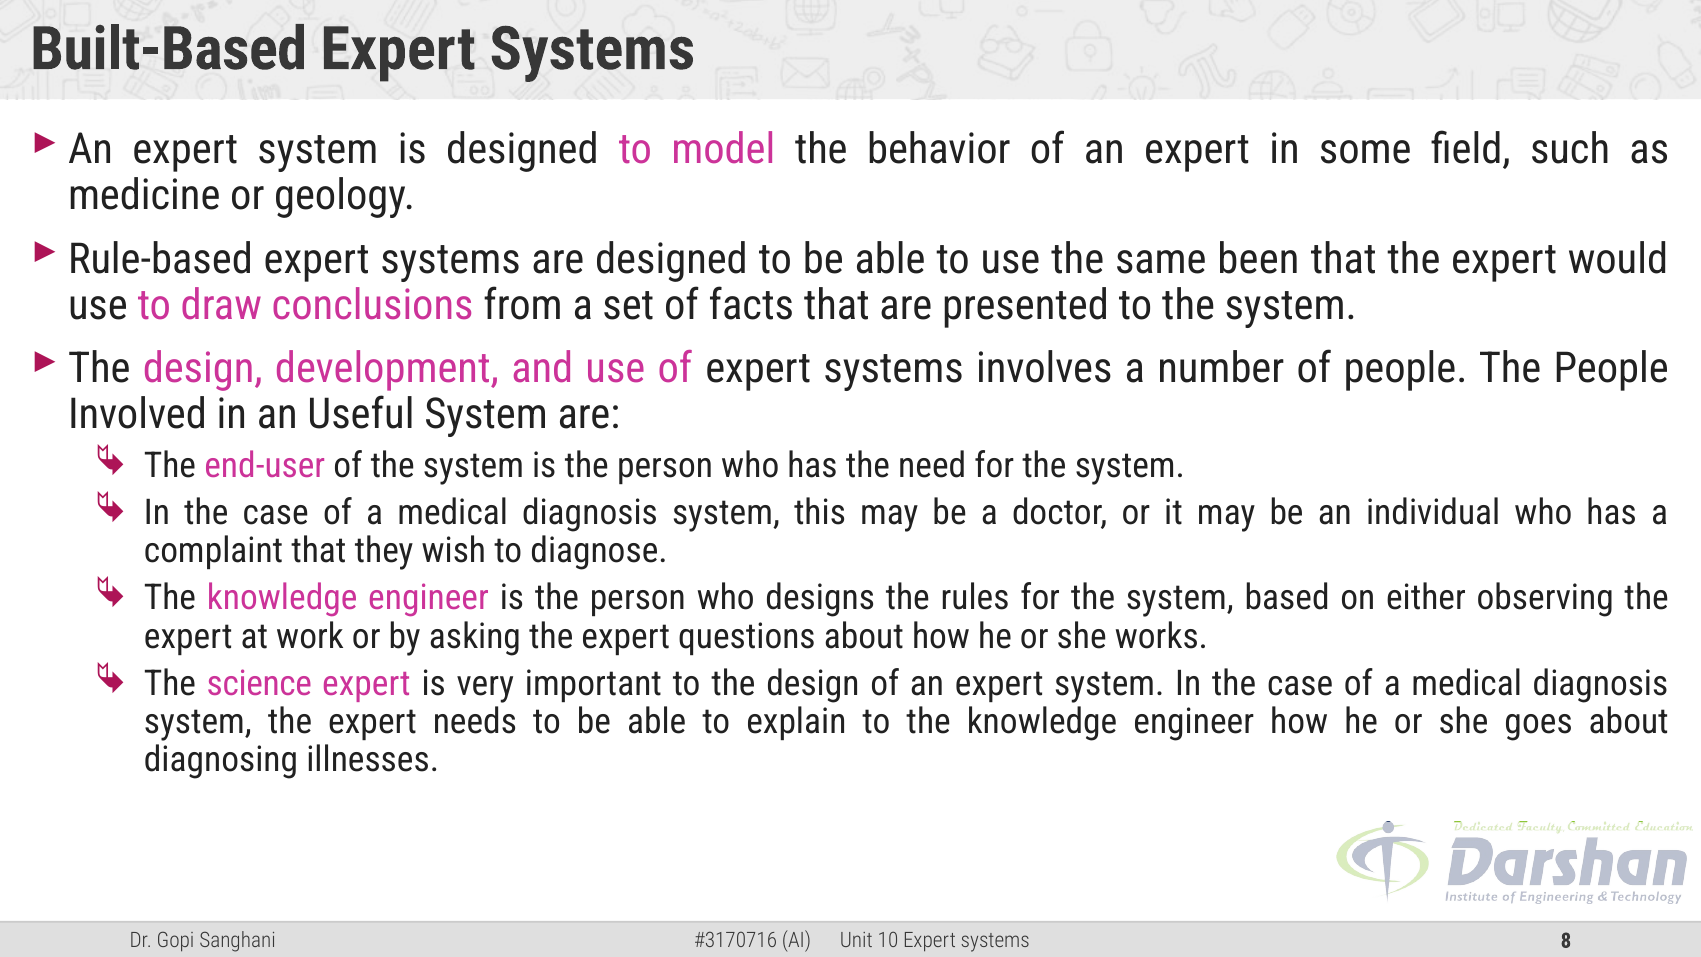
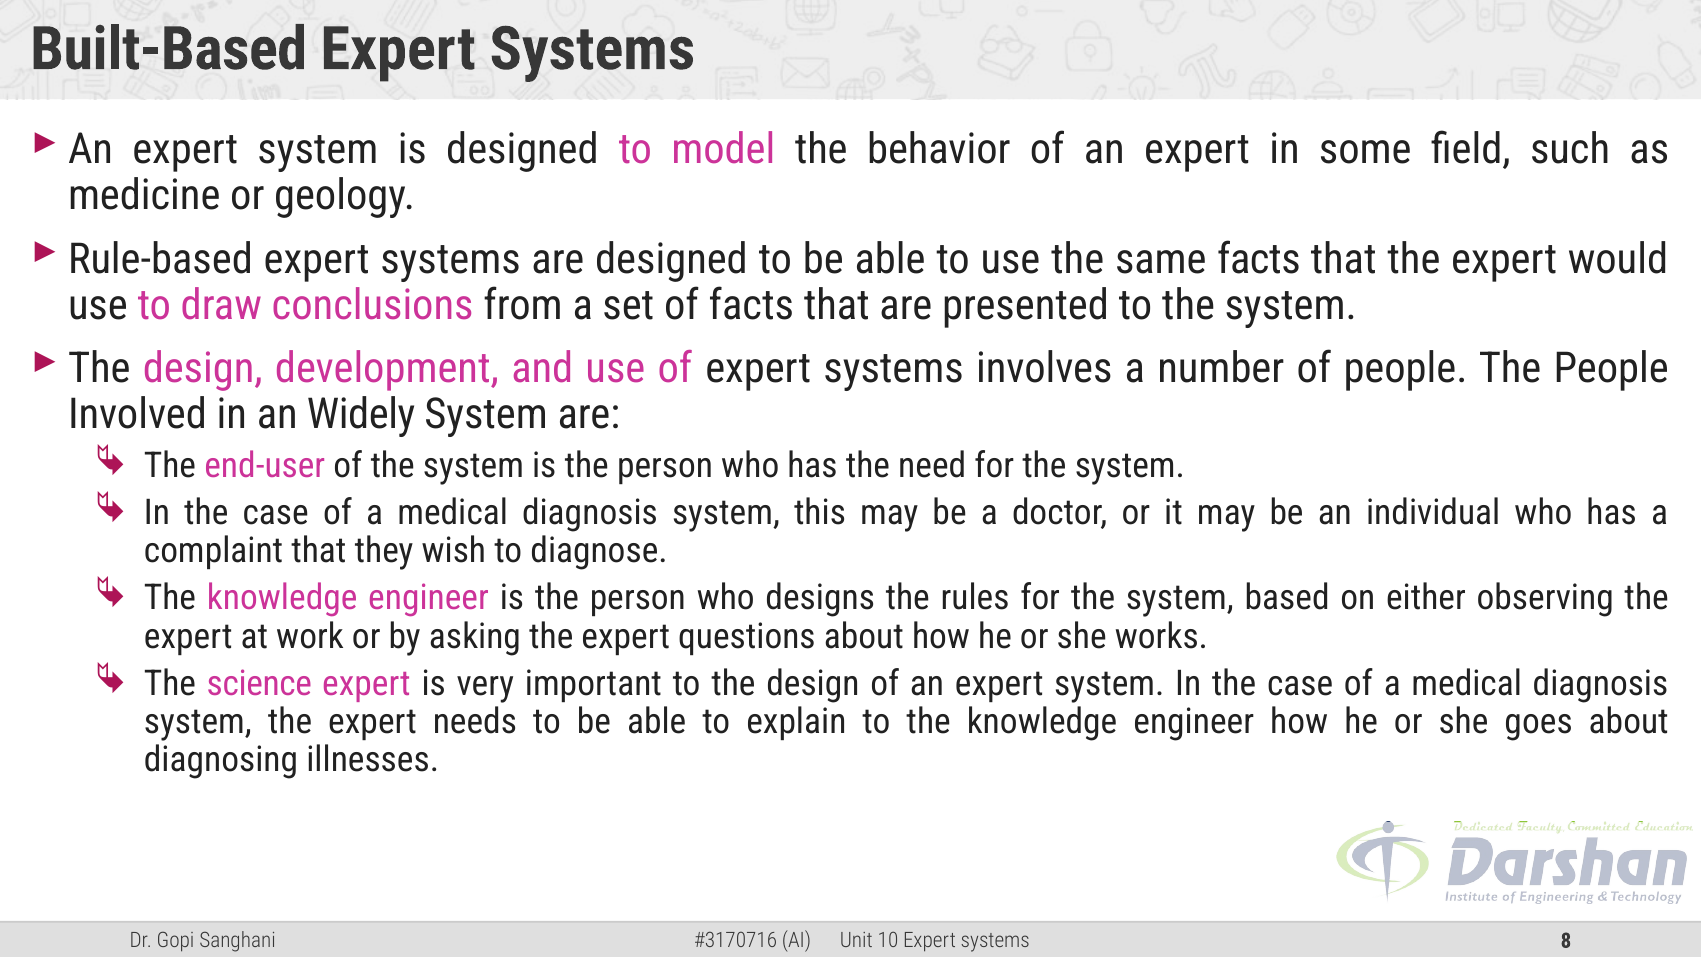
same been: been -> facts (1259, 259)
Useful: Useful -> Widely (361, 415)
